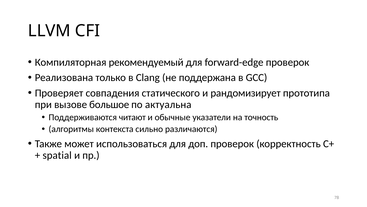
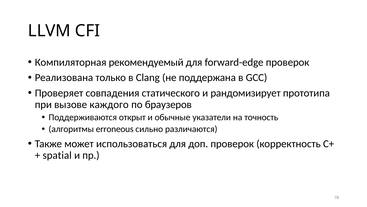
большое: большое -> каждого (109, 104)
актуальна: актуальна -> браузеров (168, 104)
читают: читают -> открыт (132, 117)
контекста: контекста -> erroneous (115, 129)
